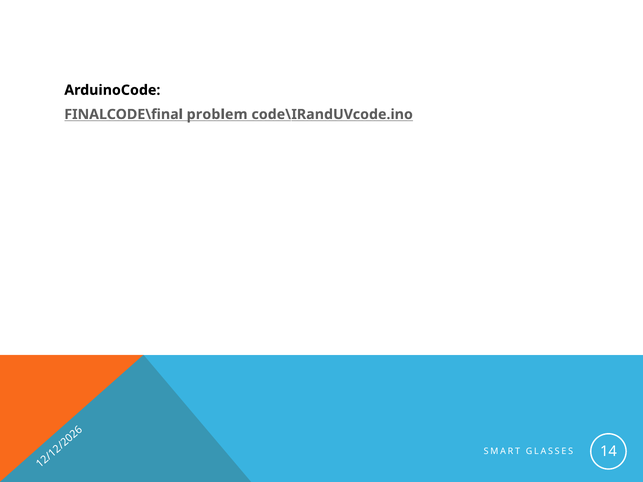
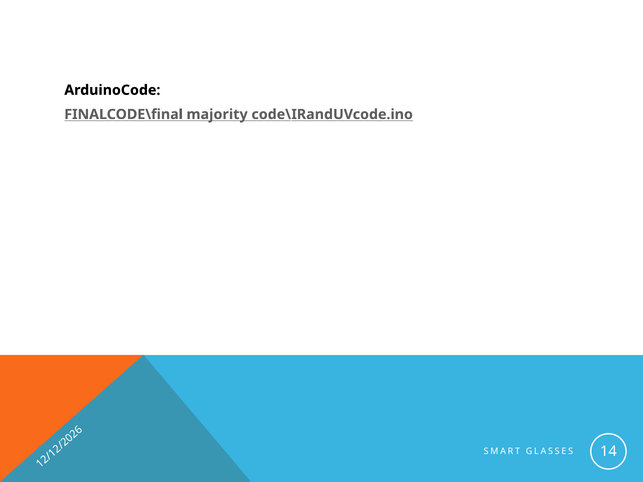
problem: problem -> majority (217, 114)
